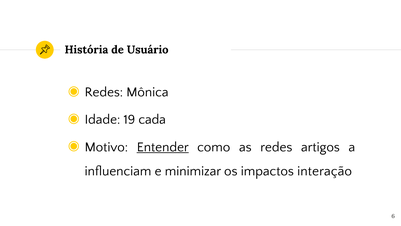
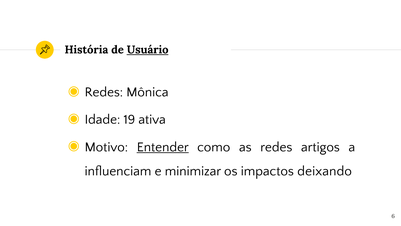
Usuário underline: none -> present (148, 50)
cada: cada -> ativa (152, 119)
interação: interação -> deixando (325, 171)
